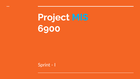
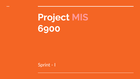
MIS colour: light blue -> pink (80, 17)
